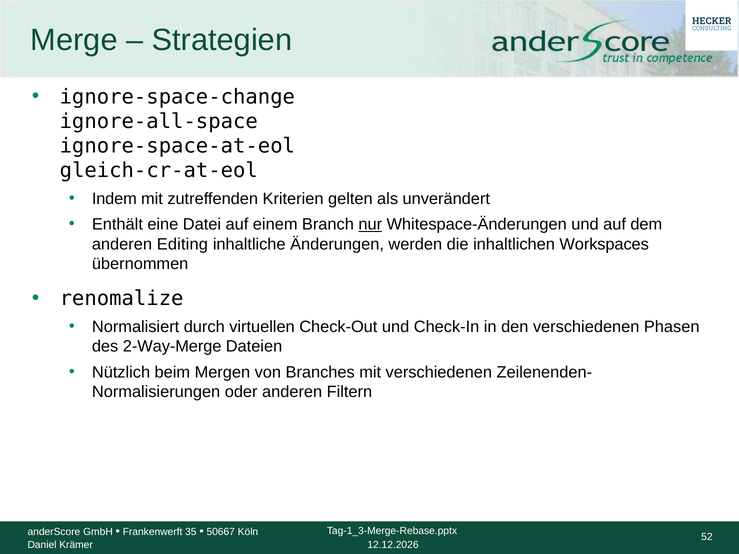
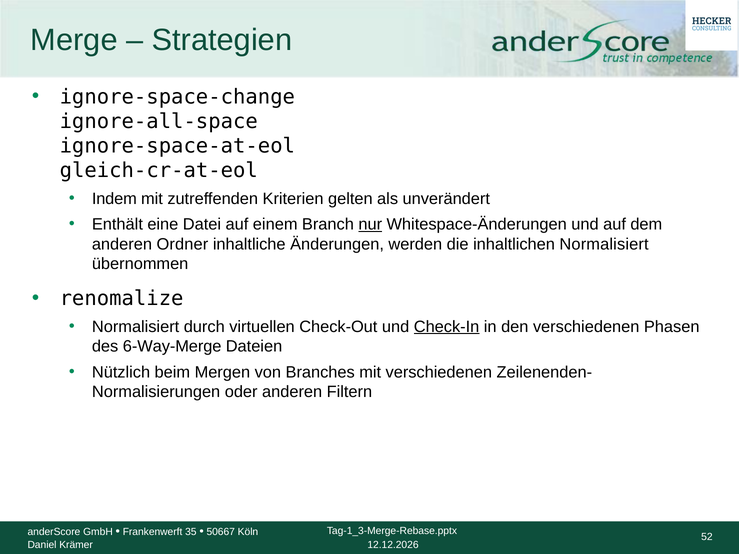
Editing: Editing -> Ordner (182, 244)
inhaltlichen Workspaces: Workspaces -> Normalisiert (604, 244)
Check-In underline: none -> present (447, 327)
2-Way-Merge: 2-Way-Merge -> 6-Way-Merge (172, 347)
